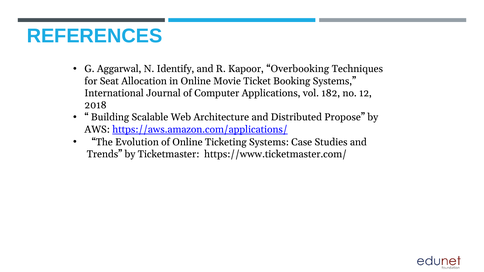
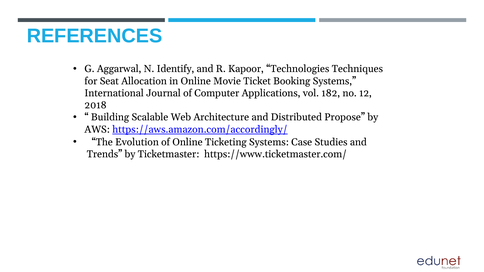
Overbooking: Overbooking -> Technologies (298, 69)
https://aws.amazon.com/applications/: https://aws.amazon.com/applications/ -> https://aws.amazon.com/accordingly/ (200, 130)
